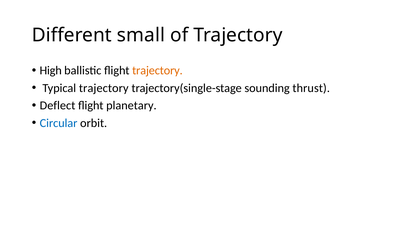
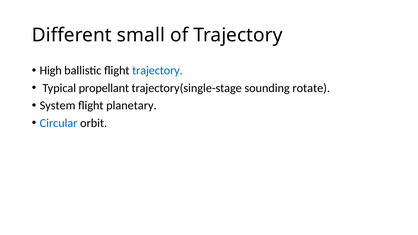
trajectory colour: orange -> blue (157, 71)
Typical trajectory: trajectory -> propellant (104, 88)
thrust: thrust -> rotate (311, 88)
Deflect: Deflect -> System (58, 106)
